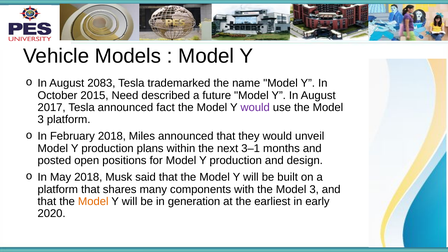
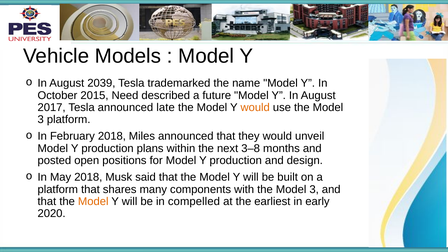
2083: 2083 -> 2039 (101, 83)
fact: fact -> late (166, 107)
would colour: purple -> orange (255, 107)
3–1: 3–1 -> 3–8 (251, 148)
generation: generation -> compelled (194, 201)
